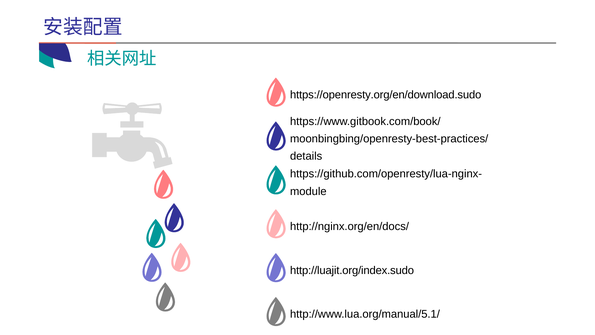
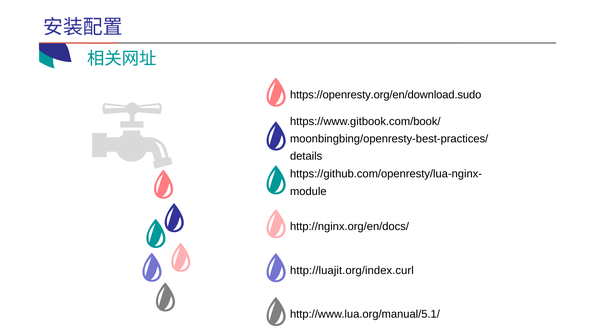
http://luajit.org/index.sudo: http://luajit.org/index.sudo -> http://luajit.org/index.curl (352, 270)
